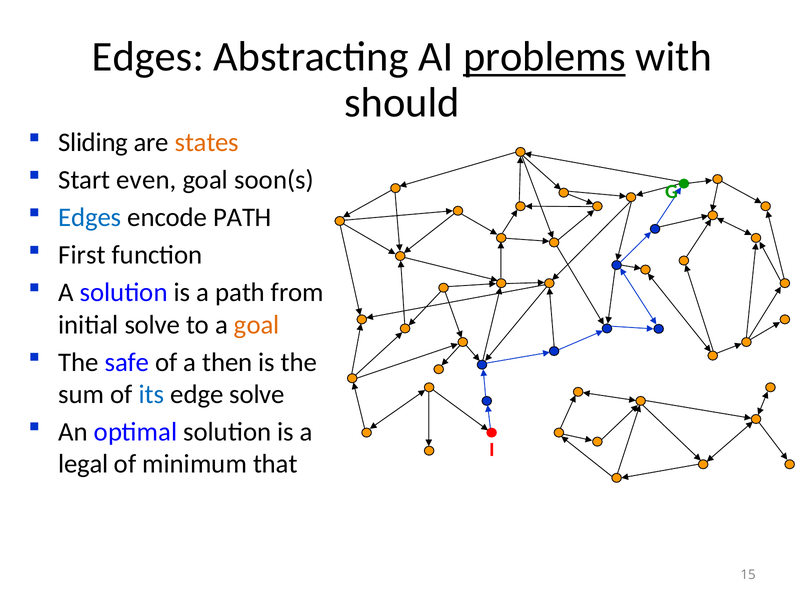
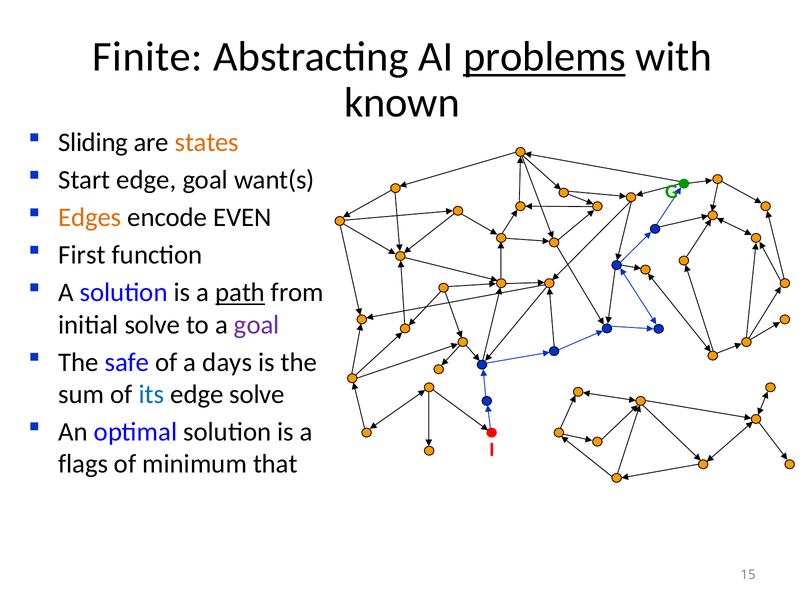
Edges: Edges -> Finite (148, 57)
should: should -> known (402, 103)
Start even: even -> edge (146, 180)
soon(s: soon(s -> want(s (274, 180)
Edges colour: blue -> orange (90, 218)
encode PATH: PATH -> EVEN (242, 218)
path underline: none -> present (240, 293)
goal colour: orange -> purple (257, 325)
then: then -> days (227, 362)
legal: legal -> flags (83, 464)
